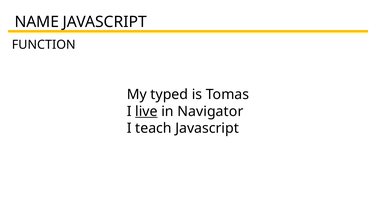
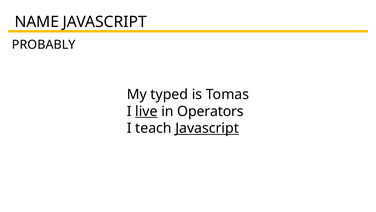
FUNCTION: FUNCTION -> PROBABLY (44, 45)
Navigator: Navigator -> Operators (210, 111)
Javascript underline: none -> present (207, 128)
